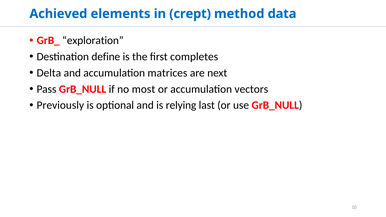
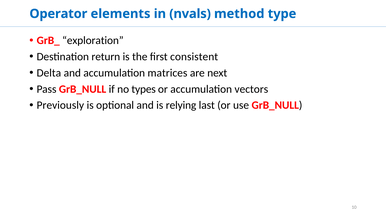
Achieved: Achieved -> Operator (58, 14)
crept: crept -> nvals (190, 14)
data: data -> type (282, 14)
define: define -> return (106, 57)
completes: completes -> consistent (194, 57)
most: most -> types (144, 89)
